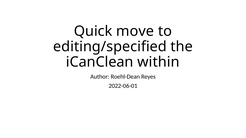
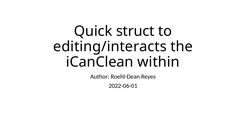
move: move -> struct (135, 31)
editing/specified: editing/specified -> editing/interacts (110, 47)
